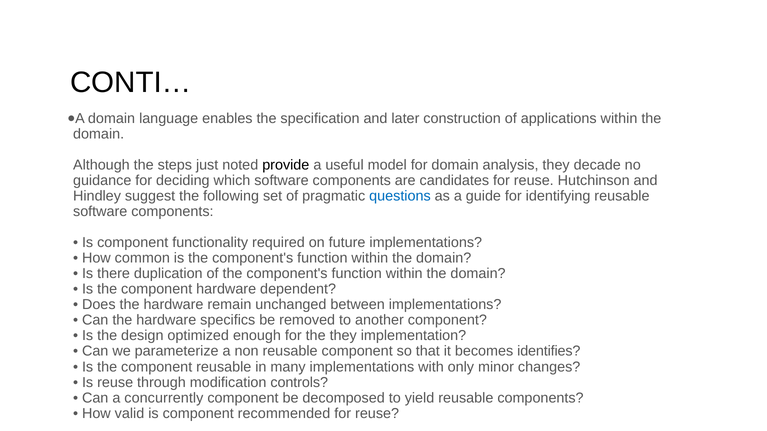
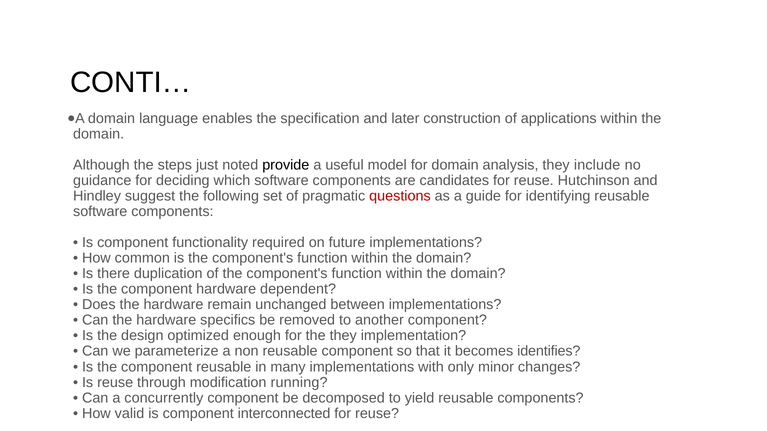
decade: decade -> include (597, 165)
questions colour: blue -> red (400, 196)
controls: controls -> running (299, 383)
recommended: recommended -> interconnected (284, 414)
